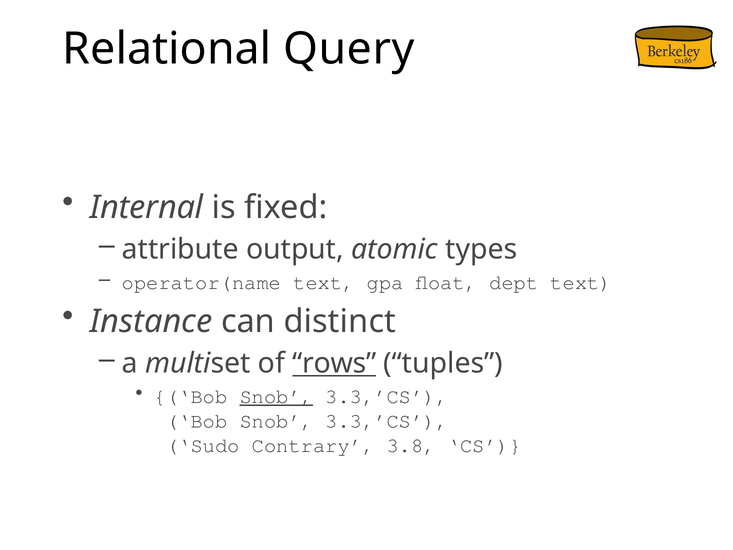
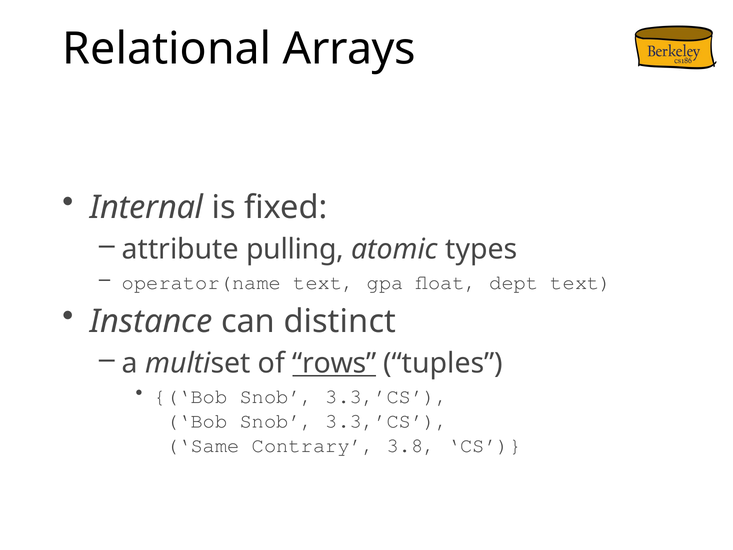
Query: Query -> Arrays (349, 49)
output: output -> pulling (295, 249)
Snob underline: present -> none (276, 396)
Sudo: Sudo -> Same (203, 445)
